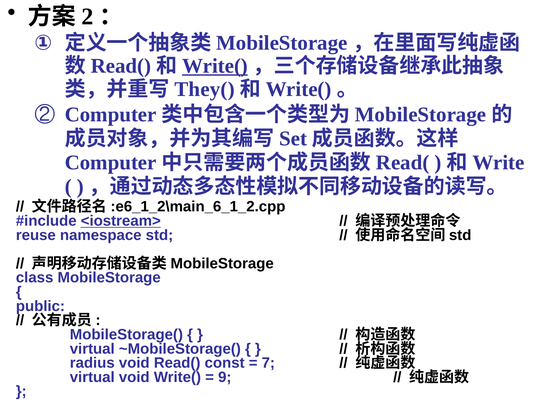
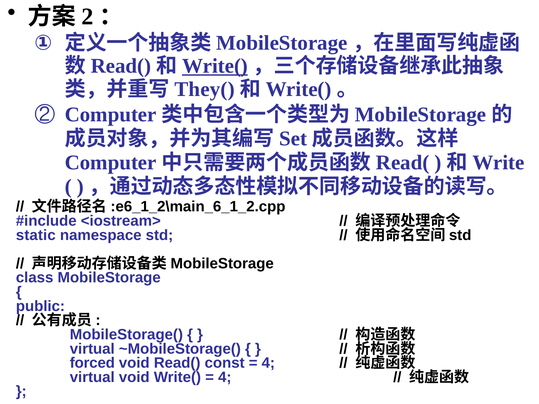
<iostream> underline: present -> none (121, 221)
reuse: reuse -> static (36, 235)
radius: radius -> forced (92, 363)
7: 7 -> 4 (268, 363)
9: 9 -> 4 (225, 377)
